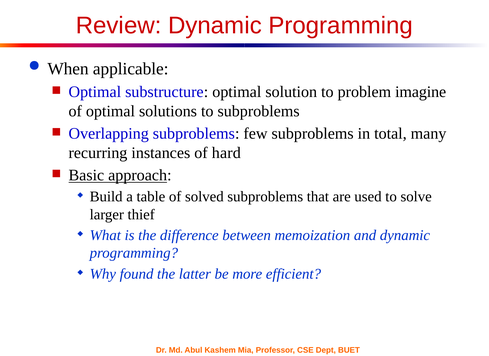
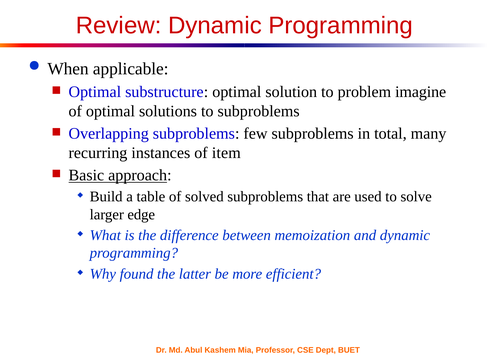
hard: hard -> item (226, 153)
thief: thief -> edge (141, 214)
